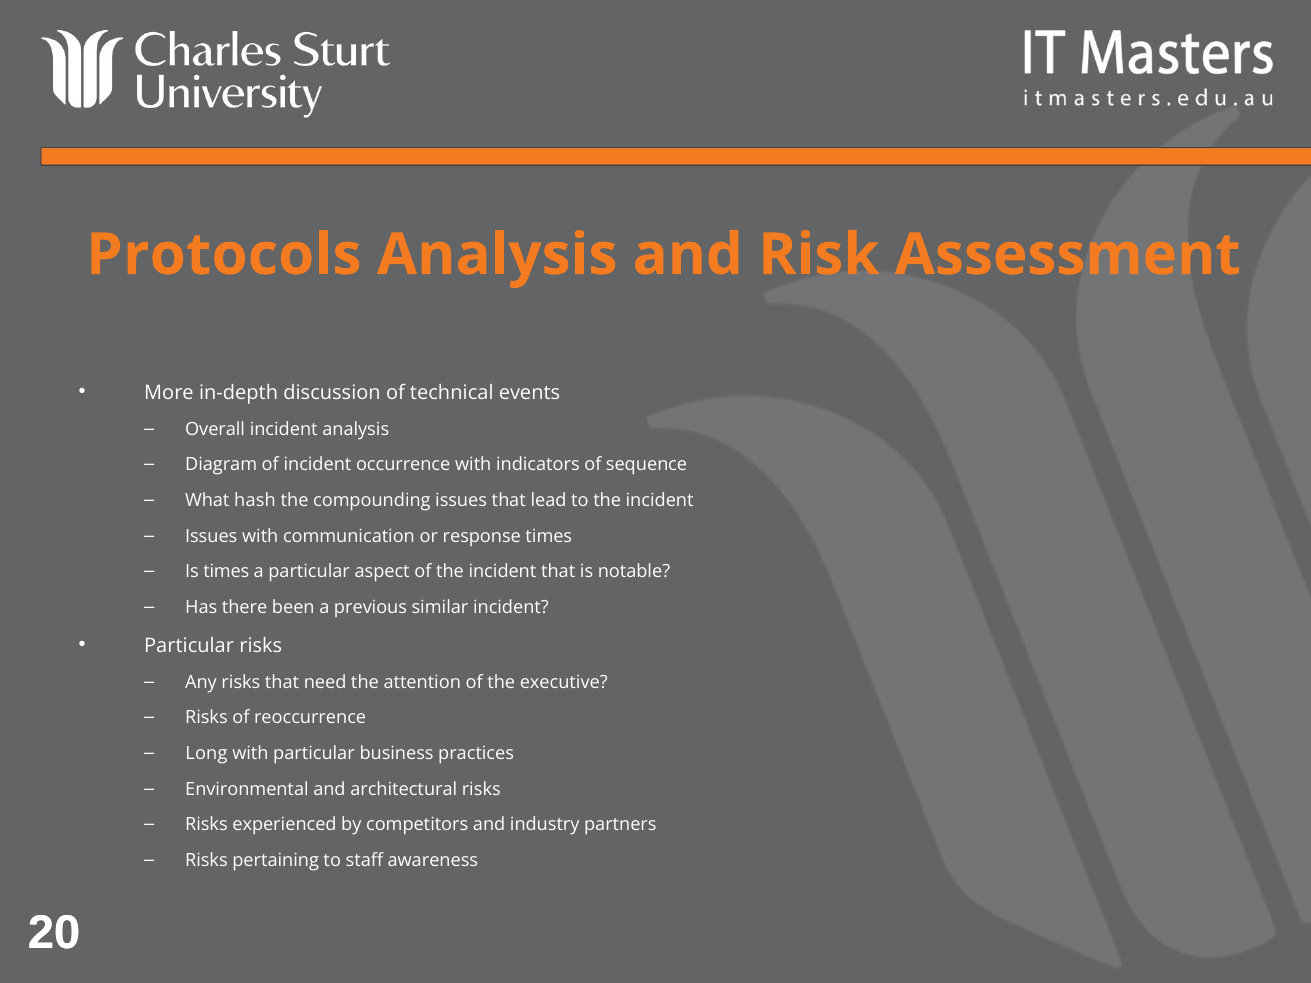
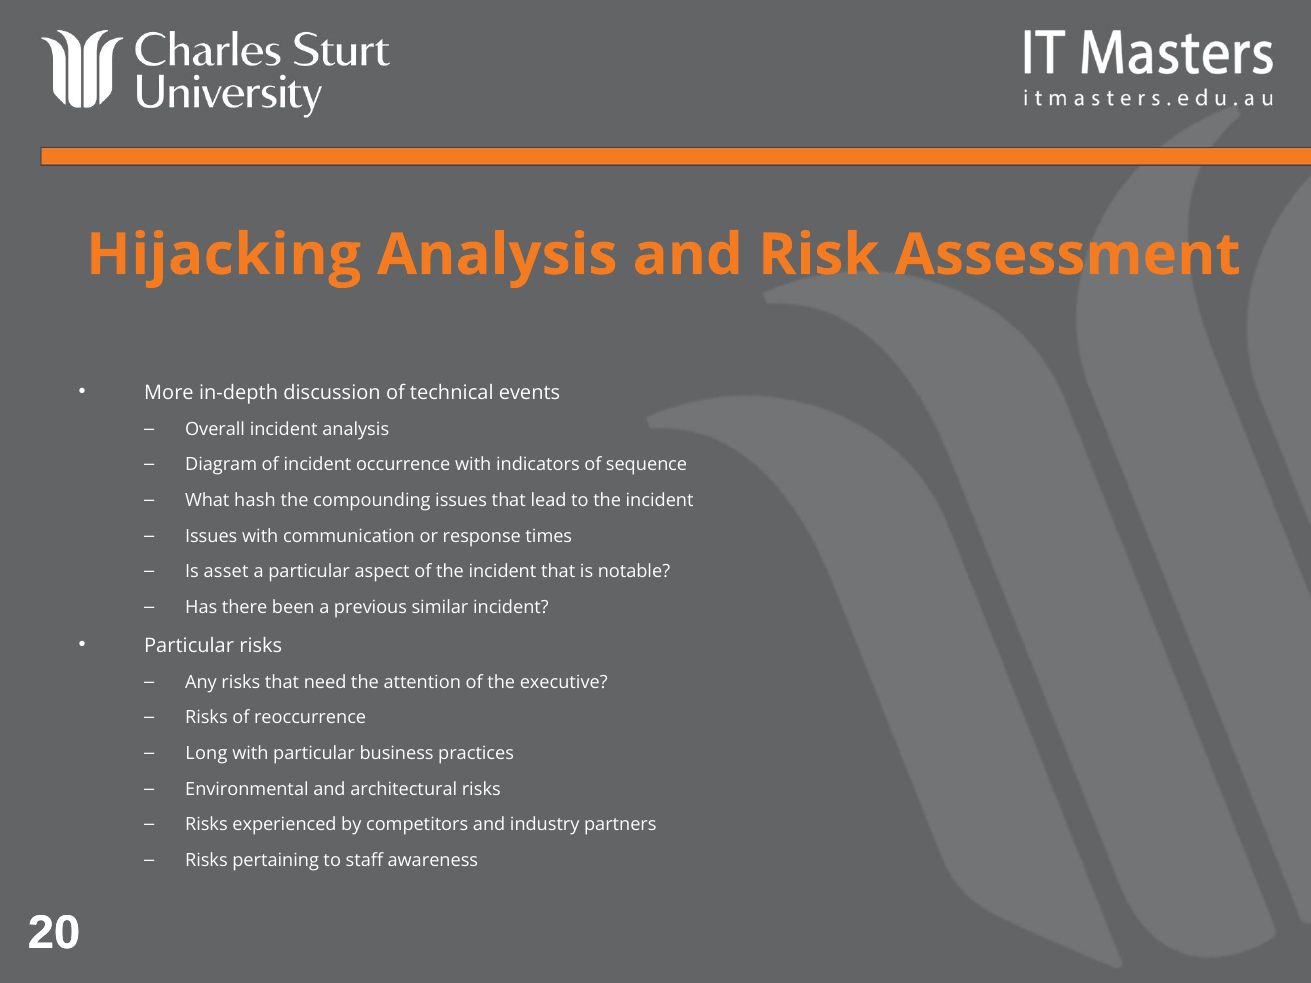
Protocols: Protocols -> Hijacking (224, 255)
Is times: times -> asset (226, 572)
